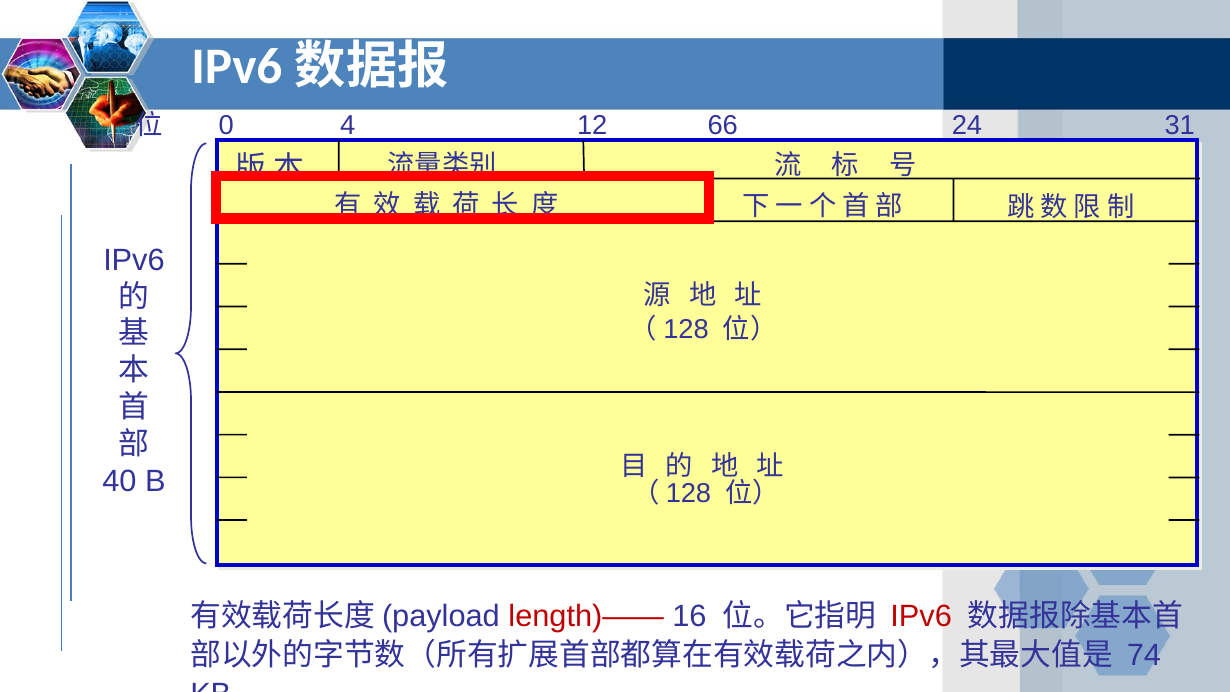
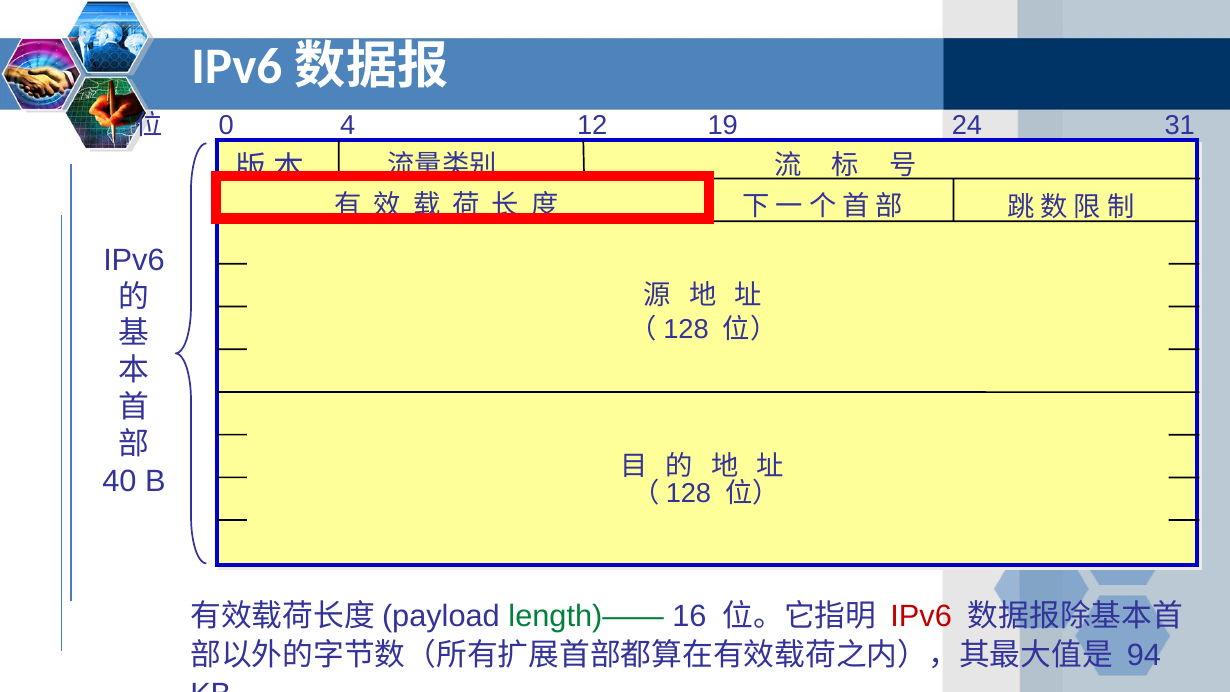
66: 66 -> 19 (723, 125)
length)—— colour: red -> green (586, 617)
74: 74 -> 94 (1144, 655)
